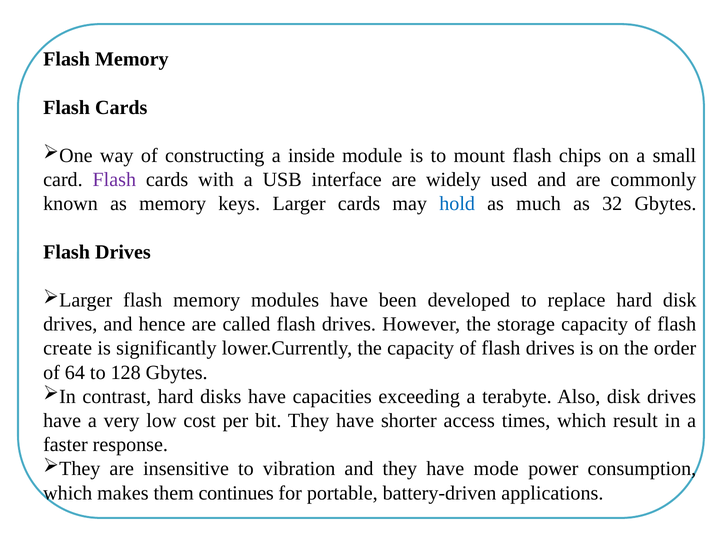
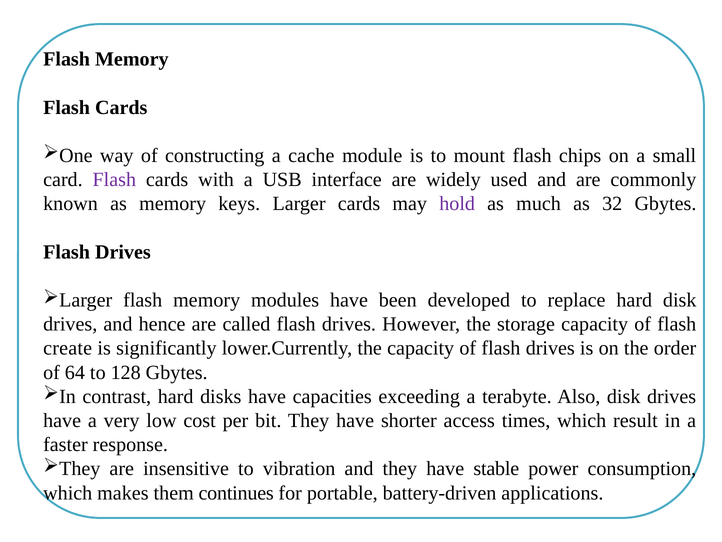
inside: inside -> cache (311, 155)
hold colour: blue -> purple (457, 204)
mode: mode -> stable (496, 468)
